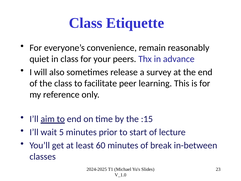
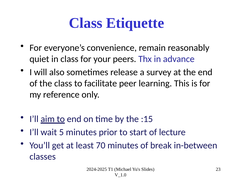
60: 60 -> 70 (101, 145)
